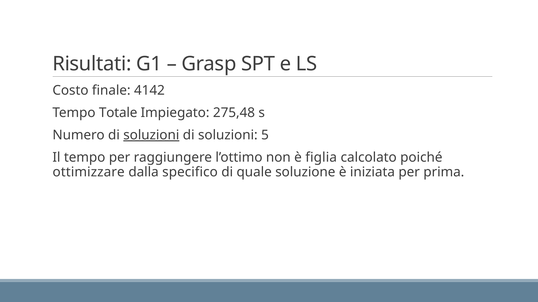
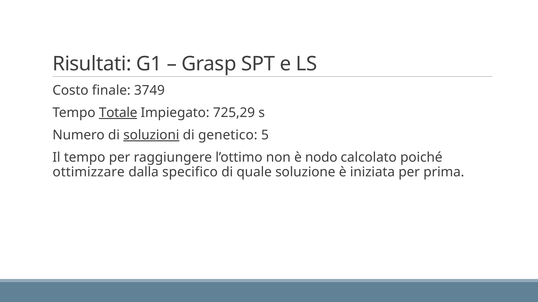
4142: 4142 -> 3749 (149, 91)
Totale underline: none -> present (118, 113)
275,48: 275,48 -> 725,29 (234, 113)
soluzioni: soluzioni -> genetico (228, 135)
figlia: figlia -> nodo (321, 158)
